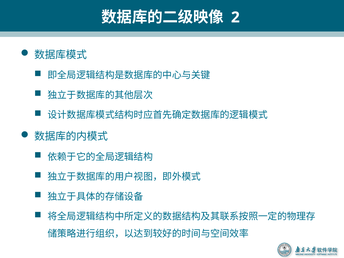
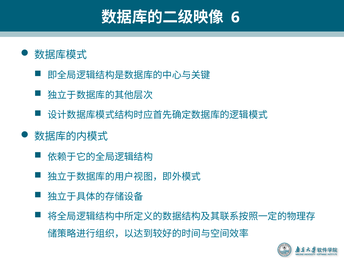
2: 2 -> 6 (235, 17)
